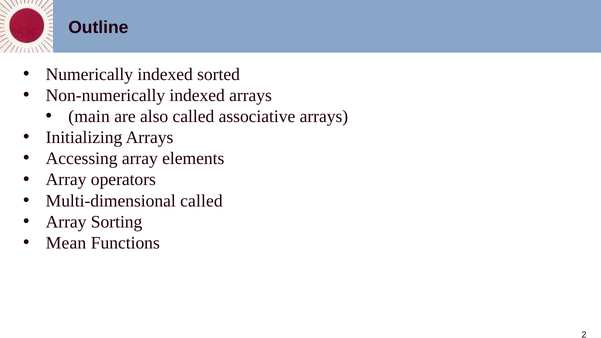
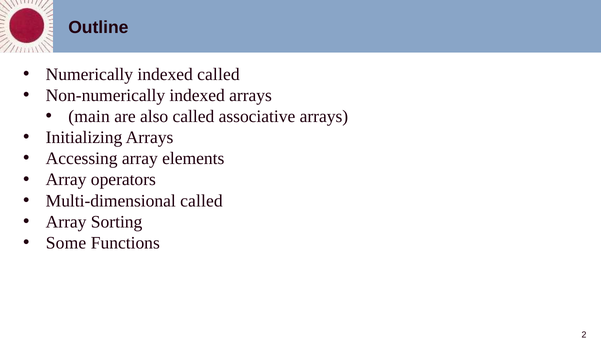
indexed sorted: sorted -> called (218, 74)
Mean: Mean -> Some (66, 243)
